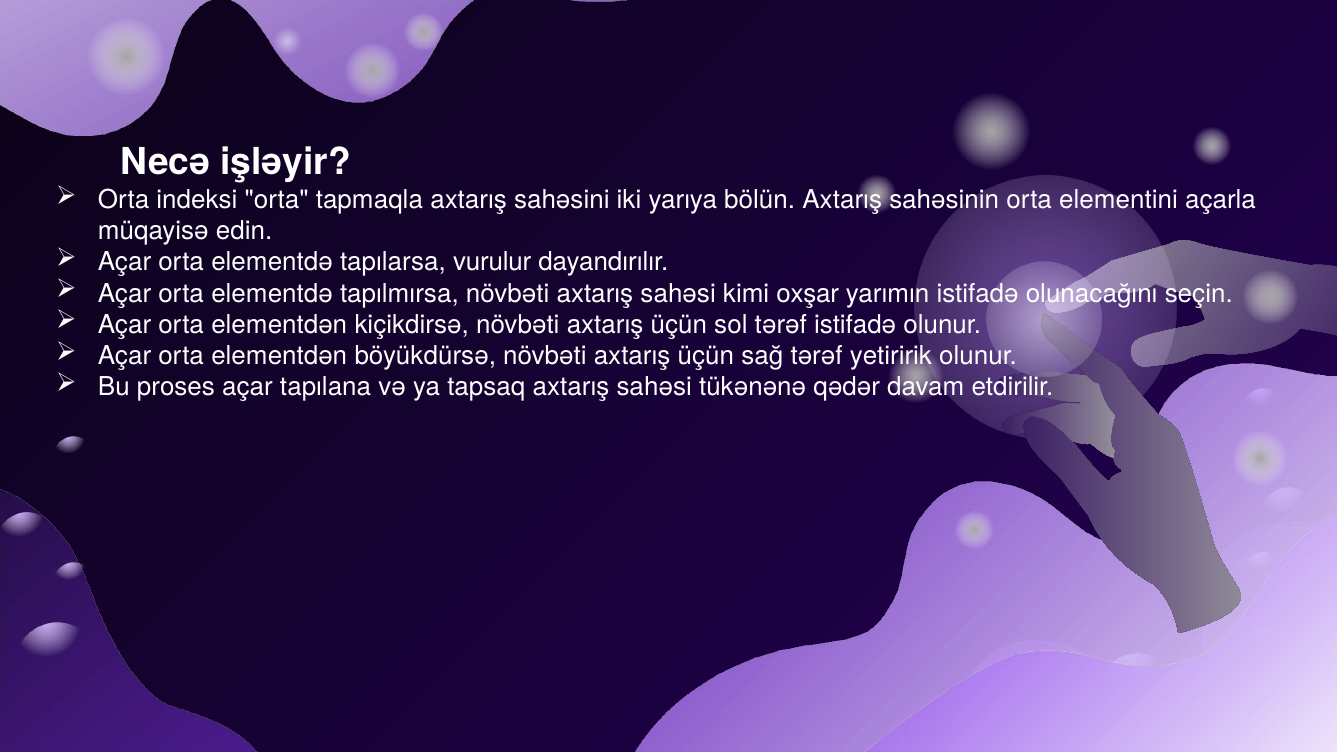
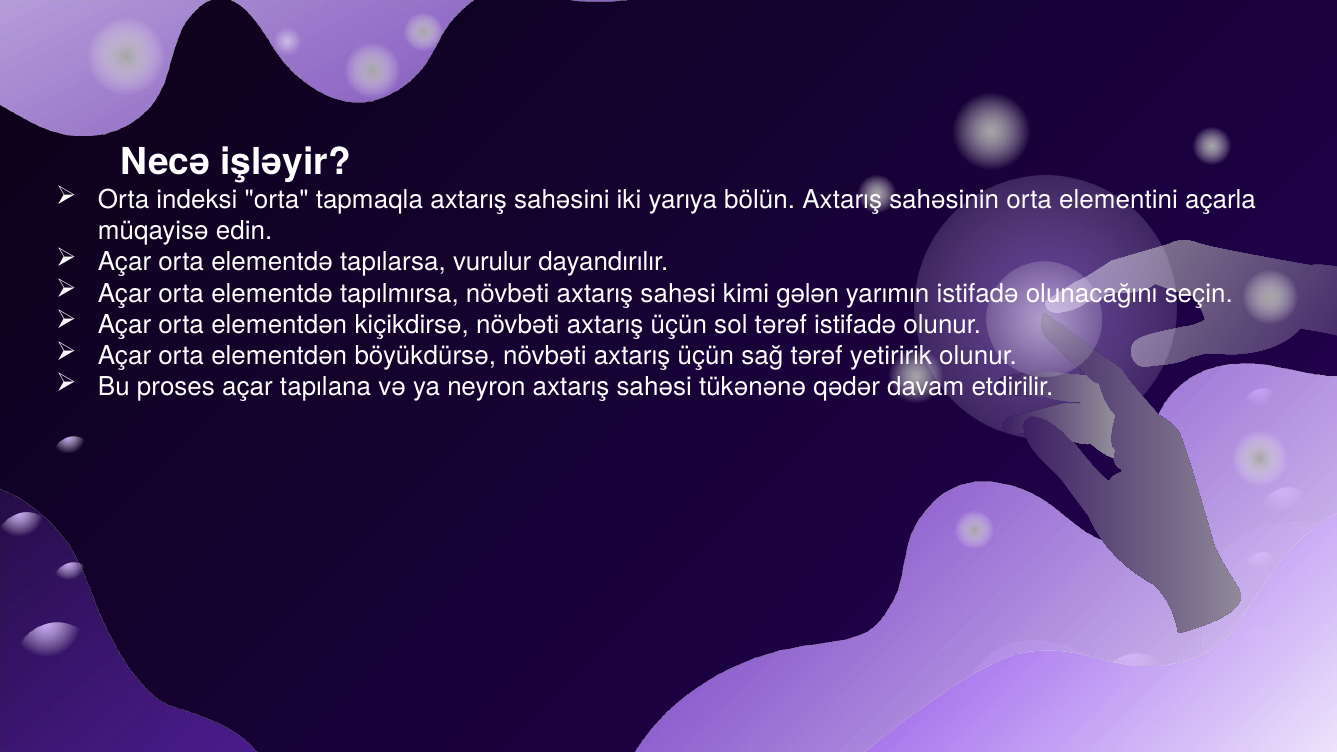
oxşar: oxşar -> gələn (808, 293)
tapsaq: tapsaq -> neyron (486, 387)
